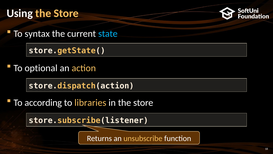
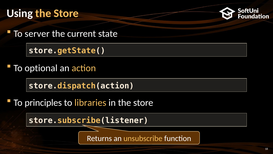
syntax: syntax -> server (37, 34)
state colour: light blue -> white (108, 34)
according: according -> principles (43, 102)
